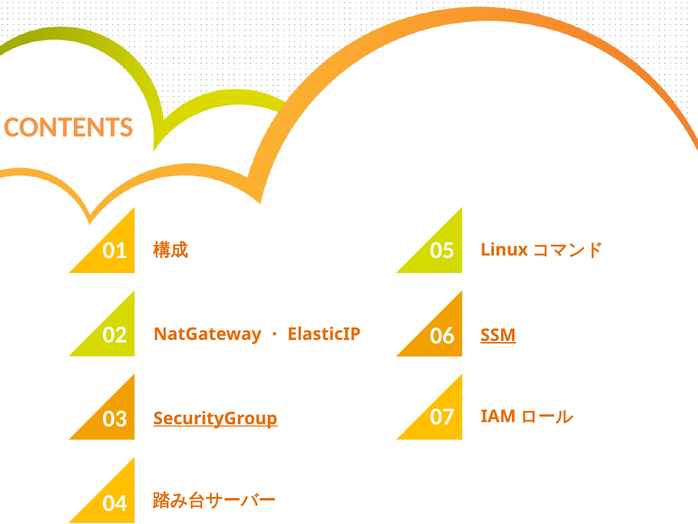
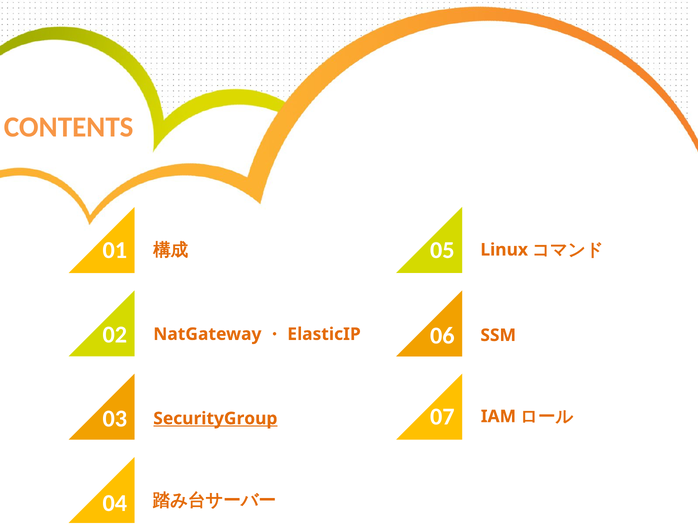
SSM underline: present -> none (498, 335)
